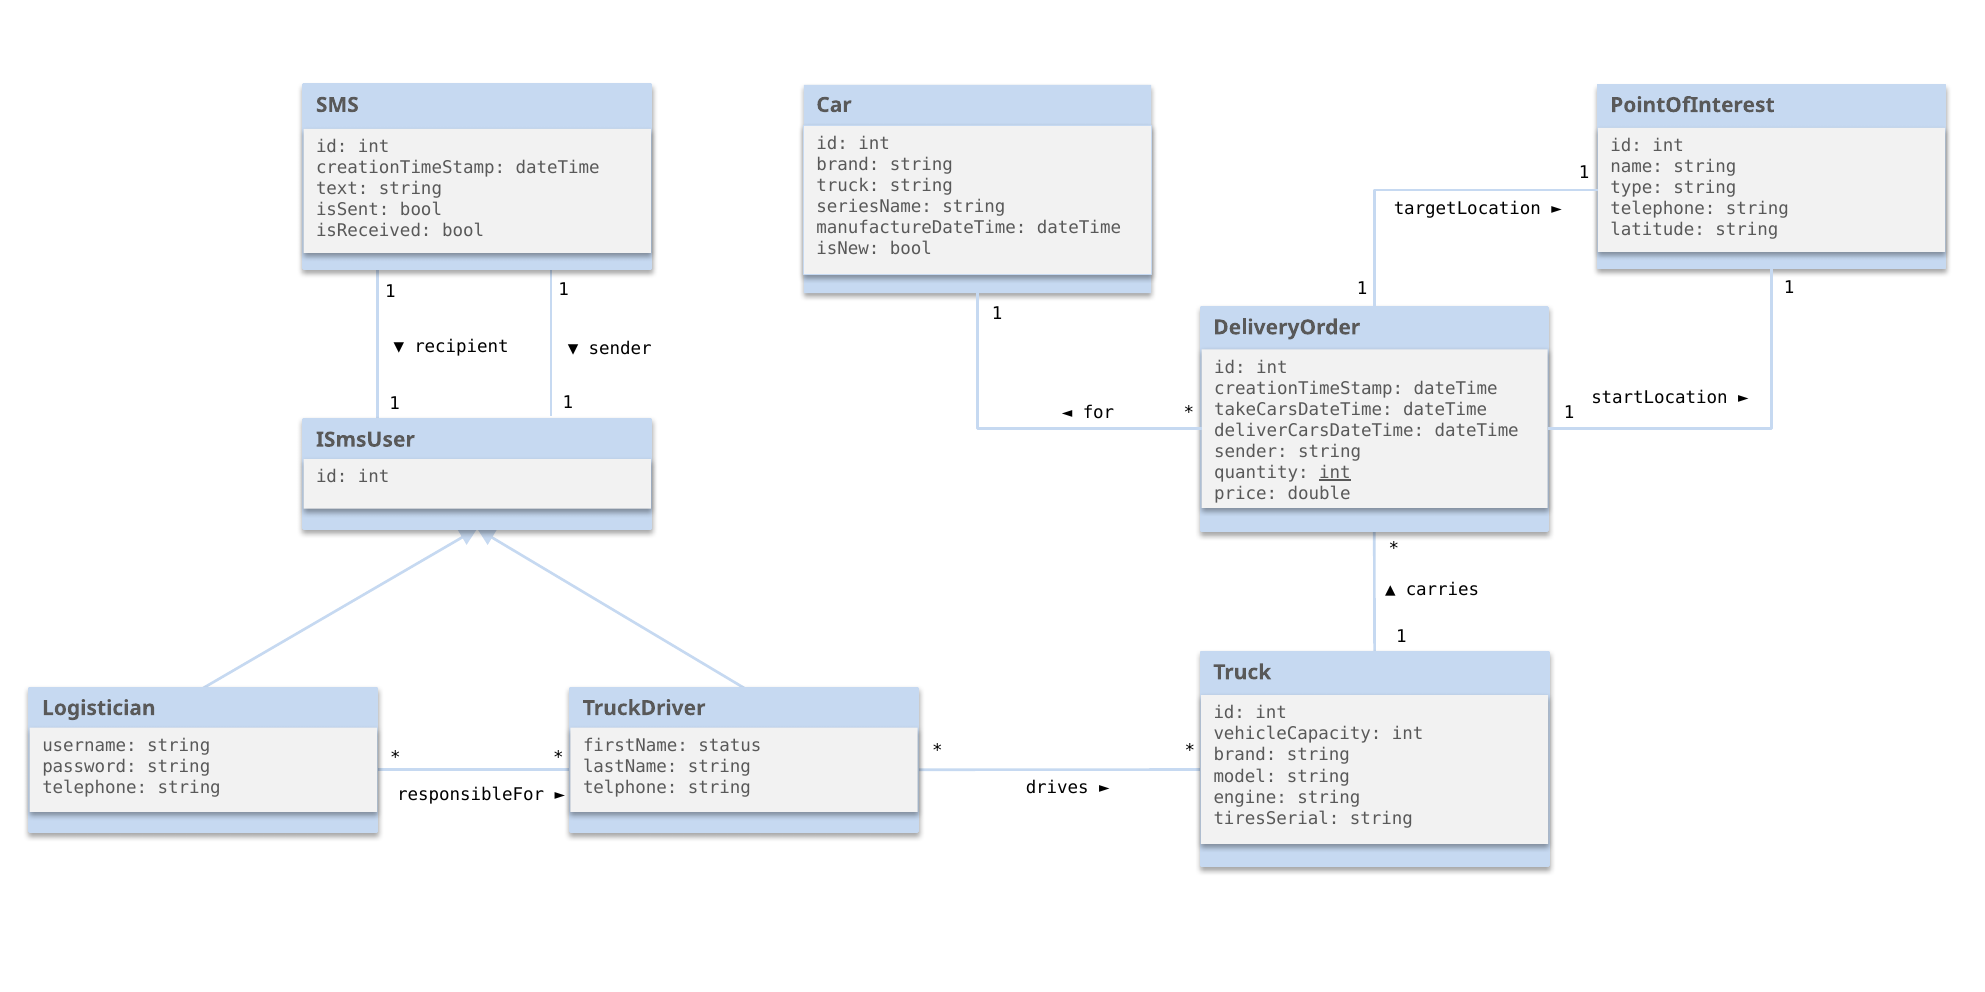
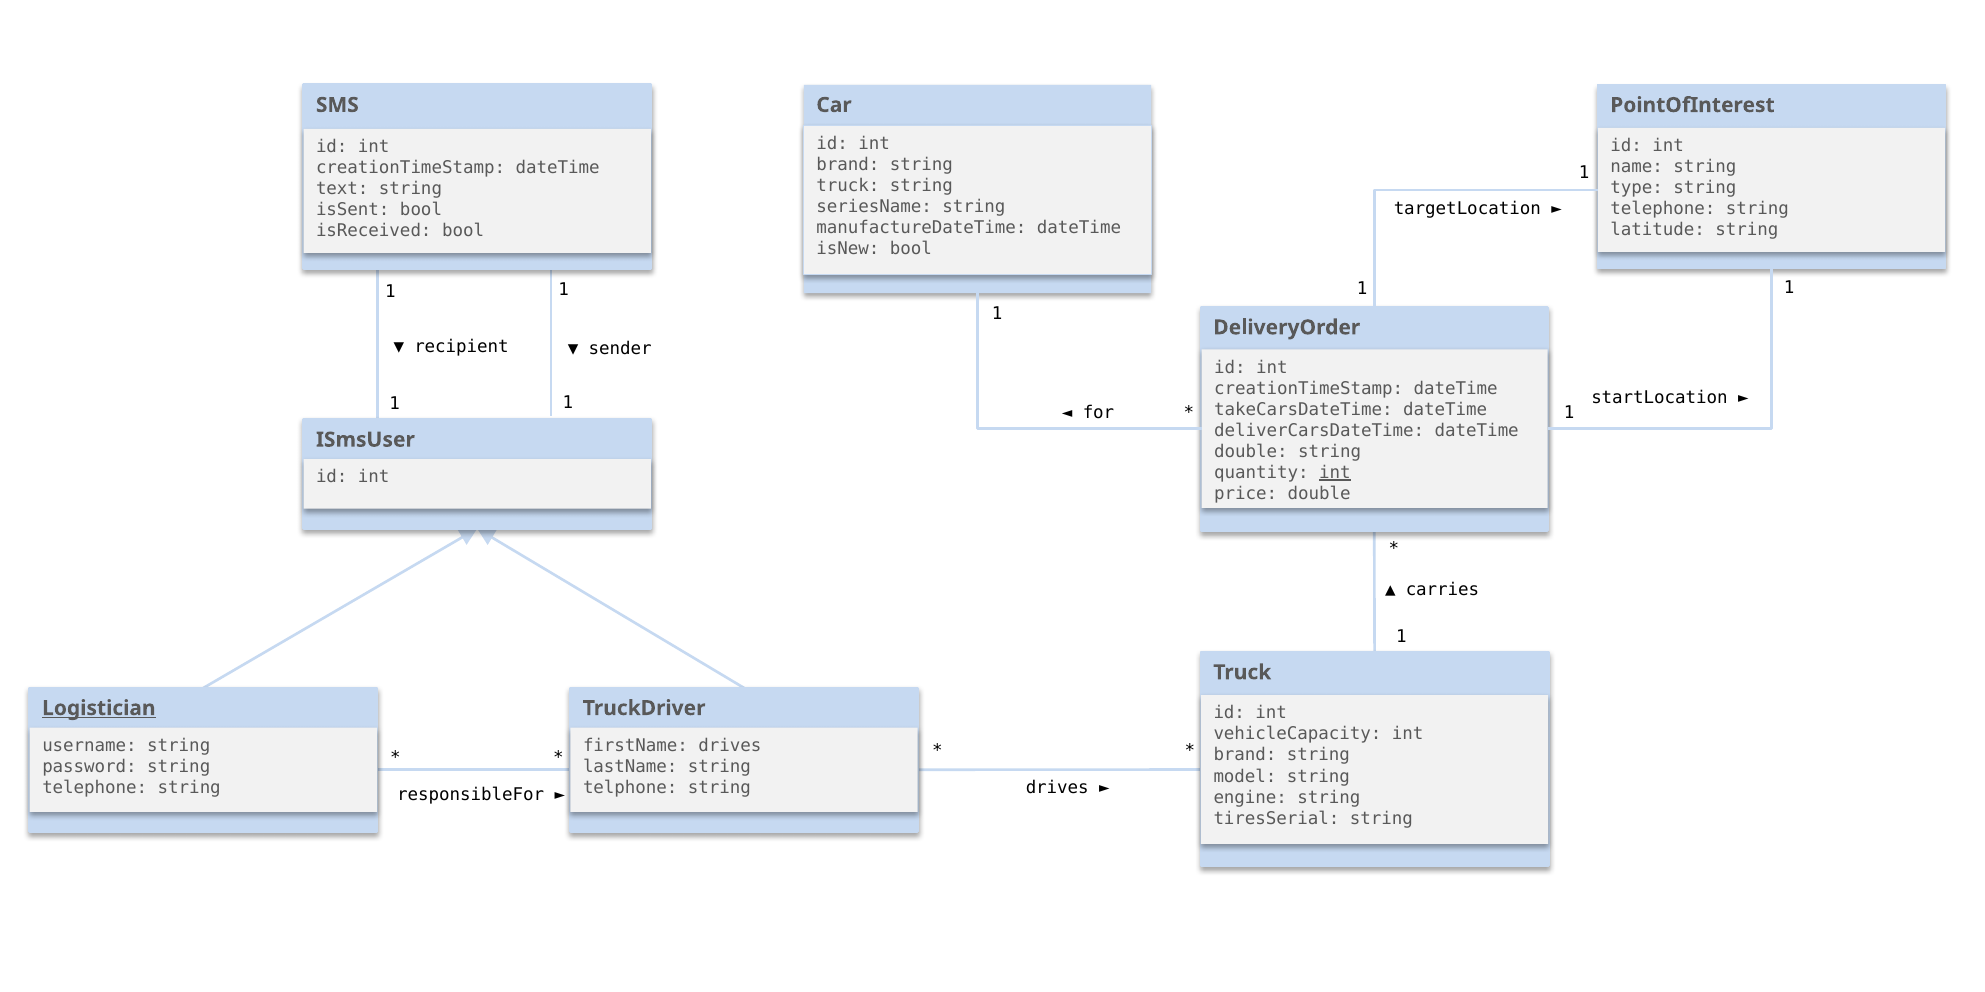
sender: sender -> double (1251, 452)
Logistician underline: none -> present (99, 709)
firstName status: status -> drives (730, 746)
